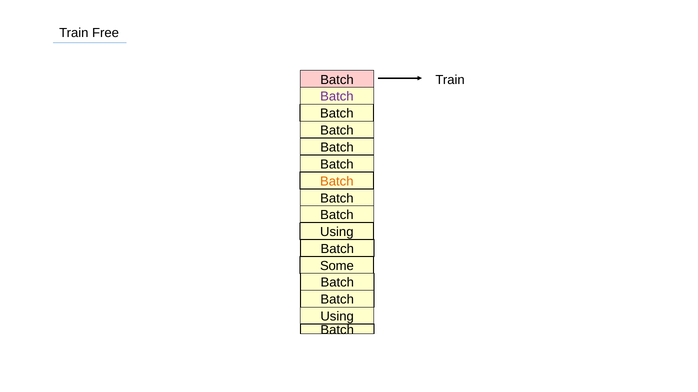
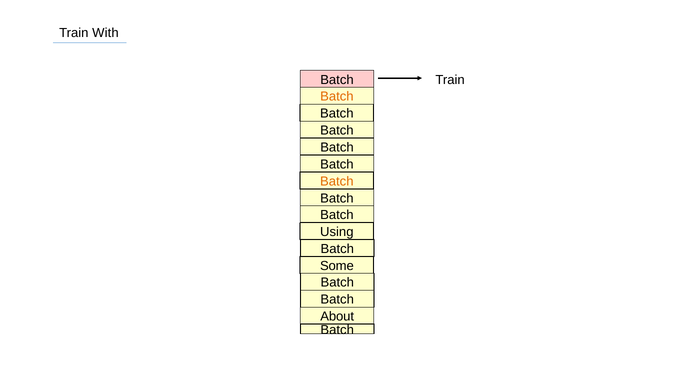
Free: Free -> With (105, 33)
Batch colour: purple -> orange (337, 97)
Using: Using -> About (337, 317)
